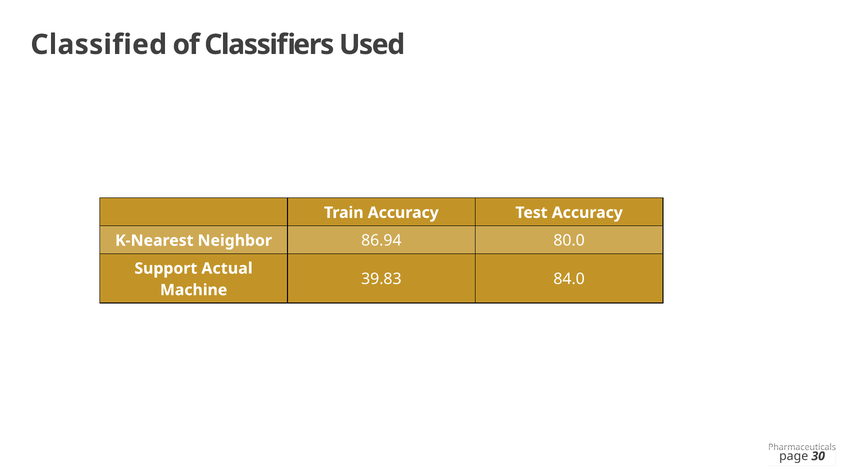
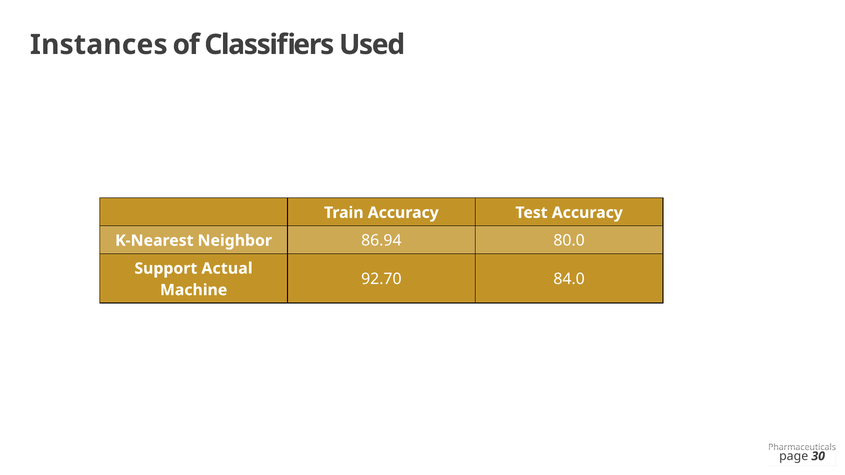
Classified: Classified -> Instances (99, 45)
39.83: 39.83 -> 92.70 (381, 279)
